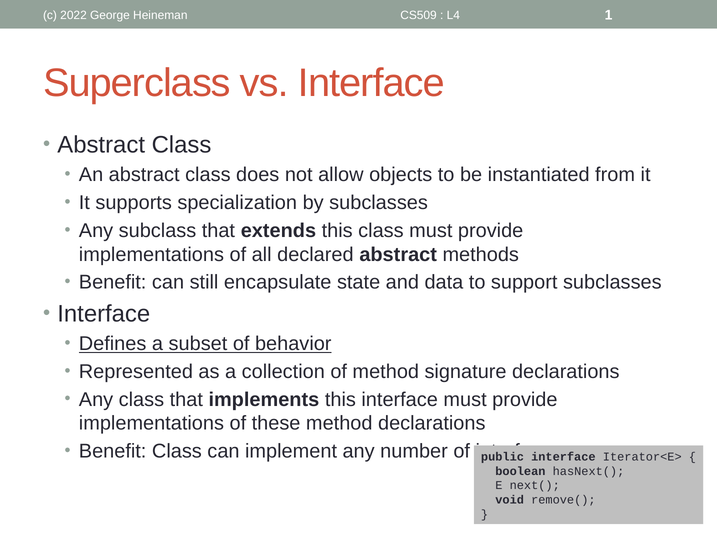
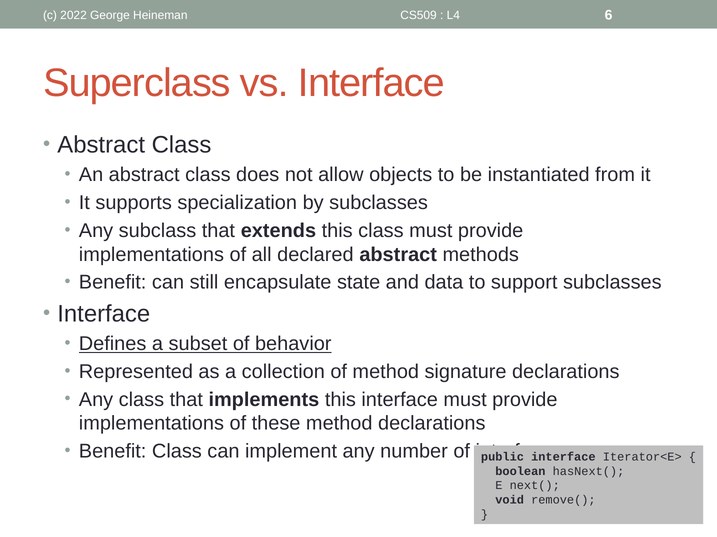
1: 1 -> 6 (609, 15)
